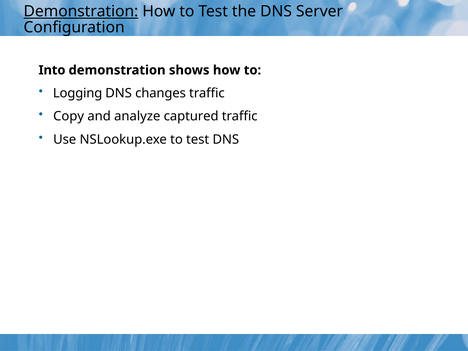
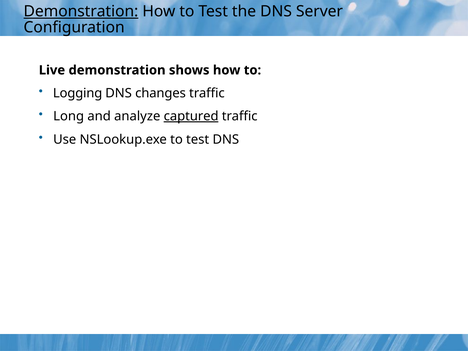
Into: Into -> Live (52, 70)
Copy: Copy -> Long (69, 116)
captured underline: none -> present (191, 116)
